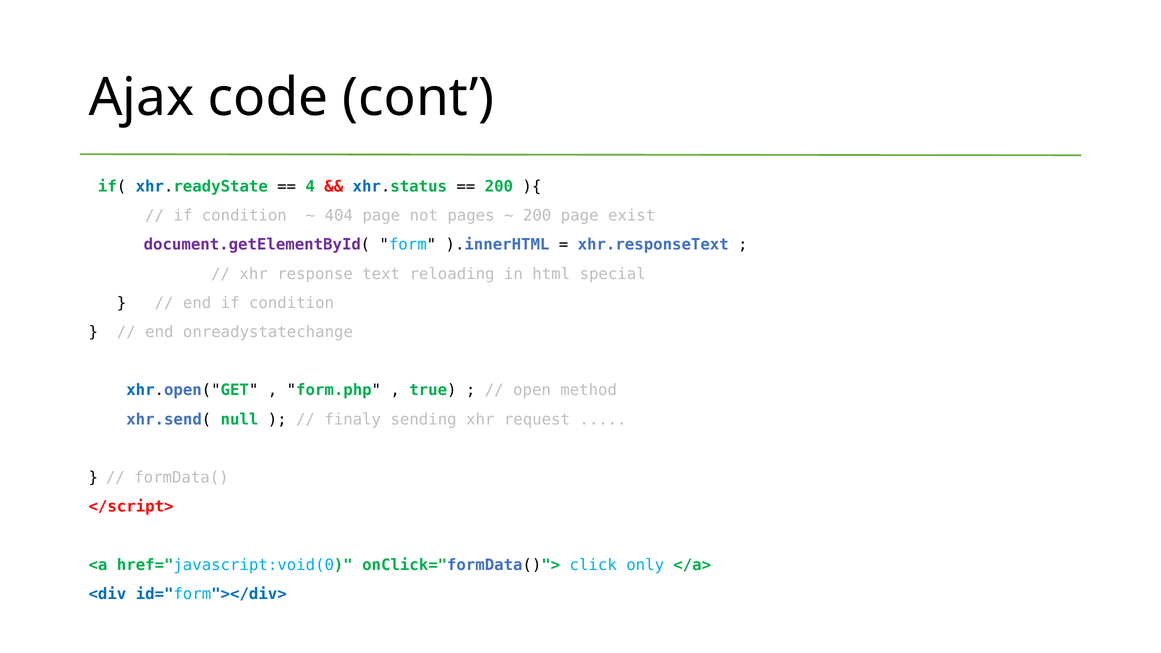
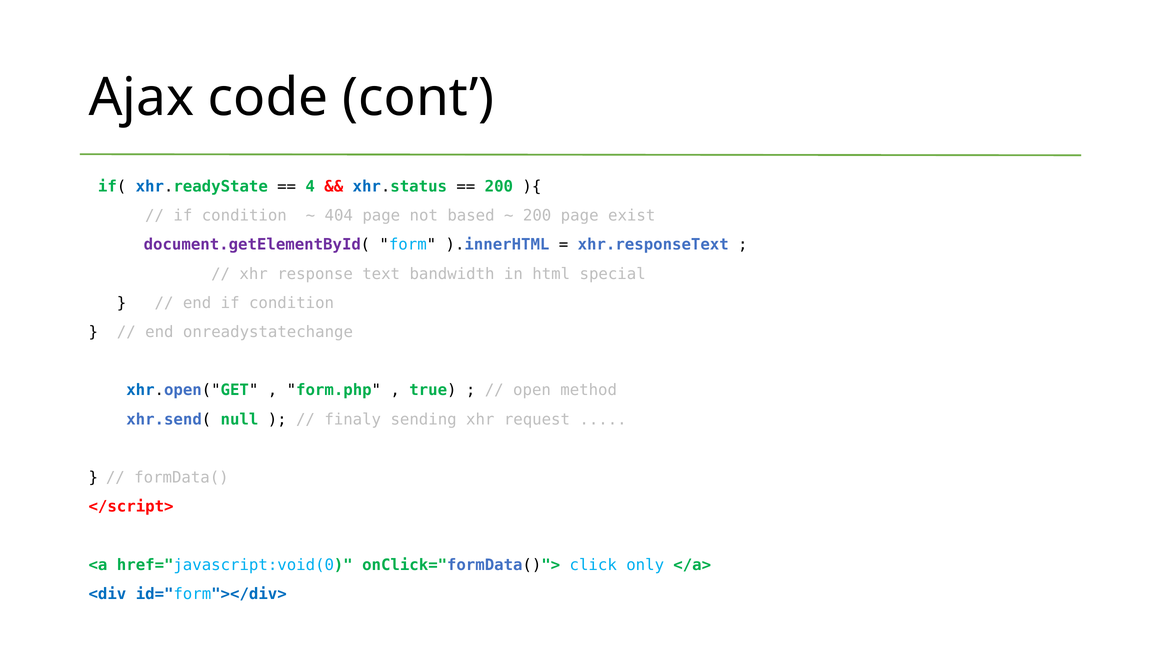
pages: pages -> based (471, 216)
reloading: reloading -> bandwidth (452, 274)
